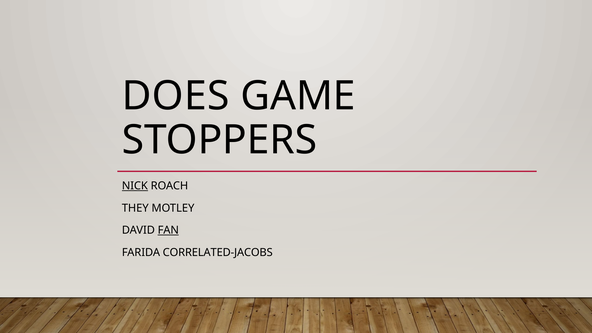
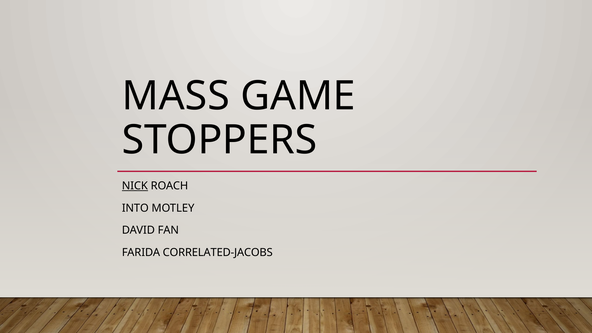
DOES: DOES -> MASS (176, 96)
THEY: THEY -> INTO (135, 208)
FAN underline: present -> none (168, 230)
